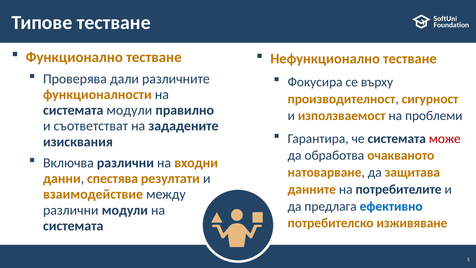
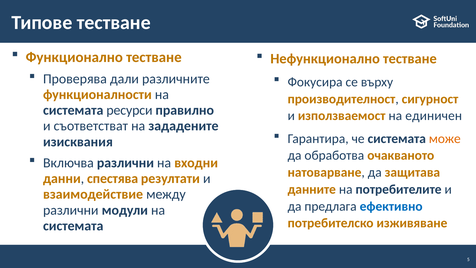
системата модули: модули -> ресурси (129, 110)
проблеми: проблеми -> единичен (434, 116)
може colour: red -> orange (445, 139)
